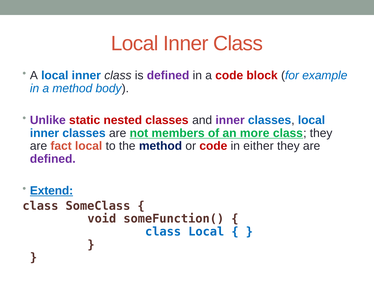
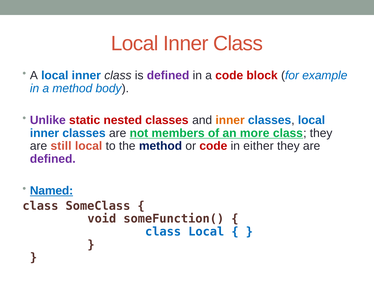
inner colour: purple -> orange (230, 120)
fact: fact -> still (61, 146)
Extend: Extend -> Named (52, 190)
